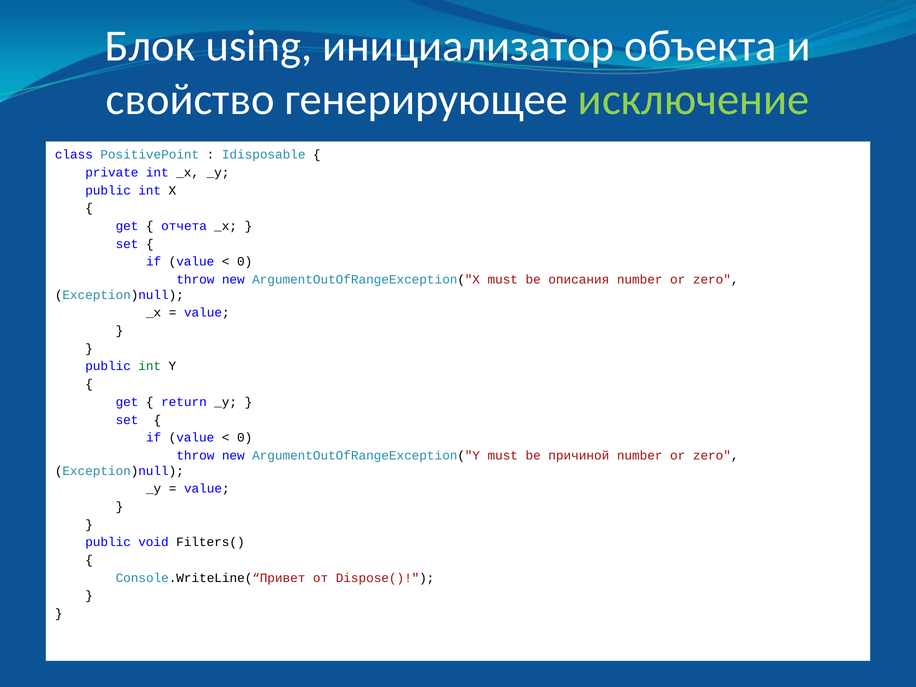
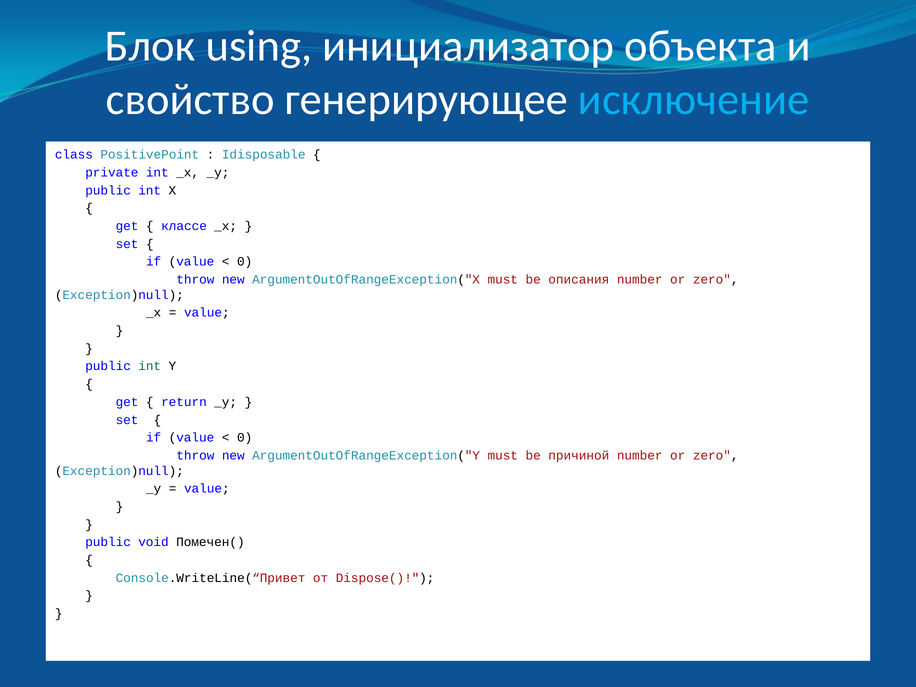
исключение colour: light green -> light blue (694, 100)
отчета: отчета -> классе (184, 226)
Filters(: Filters( -> Помечен( (210, 542)
